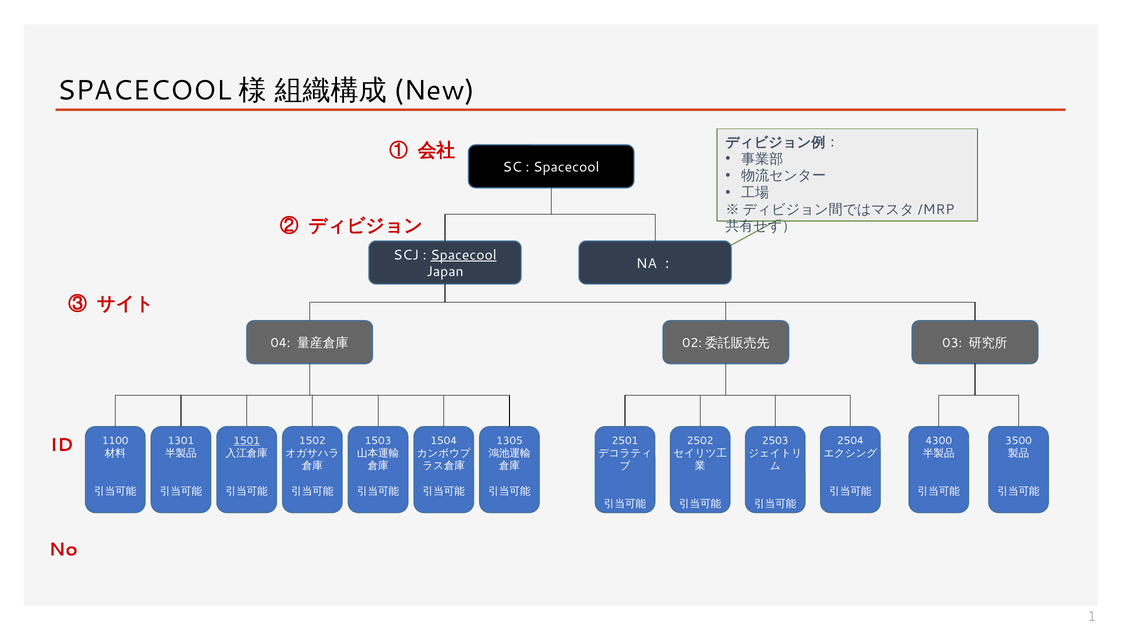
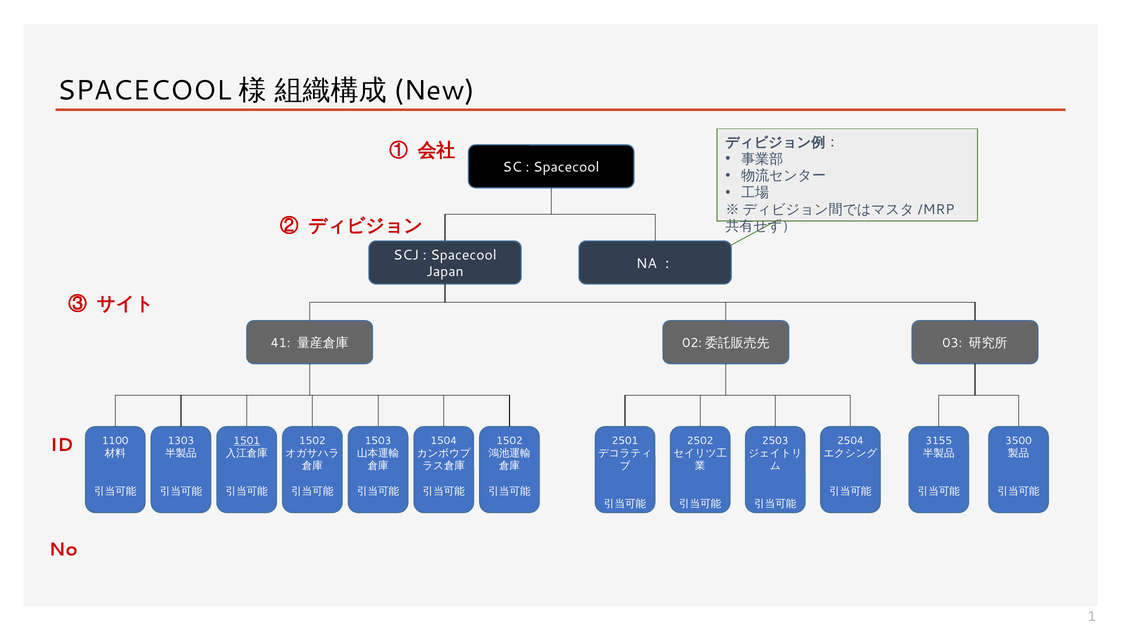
Spacecool underline: present -> none (464, 255)
04: 04 -> 41 (281, 343)
1301: 1301 -> 1303 (181, 441)
1305: 1305 -> 1502 (509, 441)
4300: 4300 -> 3155 (939, 441)
